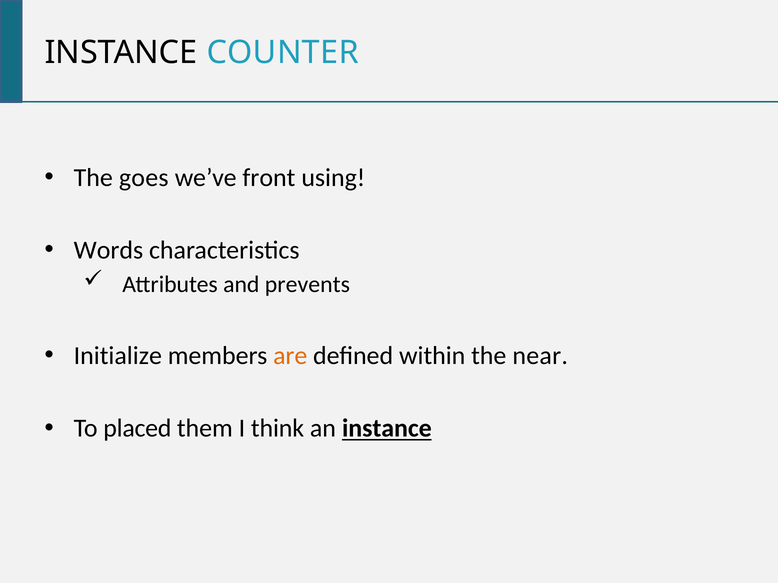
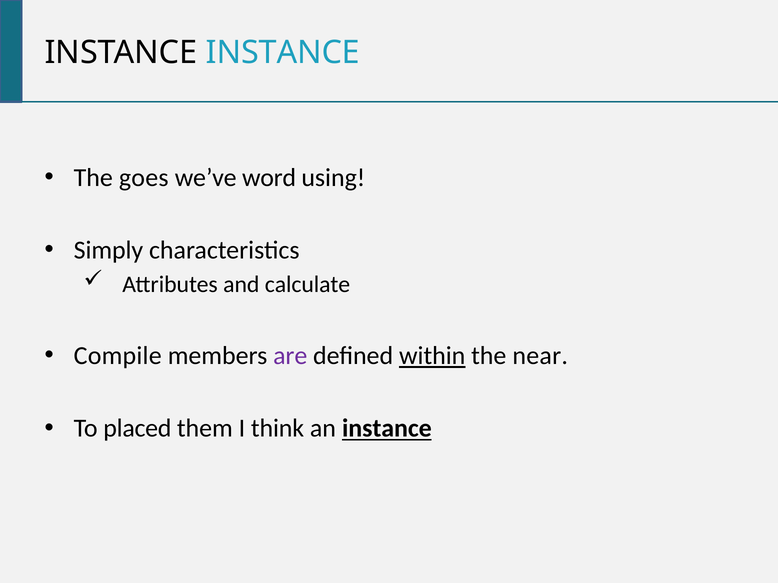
INSTANCE COUNTER: COUNTER -> INSTANCE (283, 53)
front: front -> word (269, 178)
Words: Words -> Simply (108, 250)
prevents: prevents -> calculate (307, 285)
Initialize: Initialize -> Compile (118, 356)
are colour: orange -> purple (290, 356)
within underline: none -> present (432, 356)
